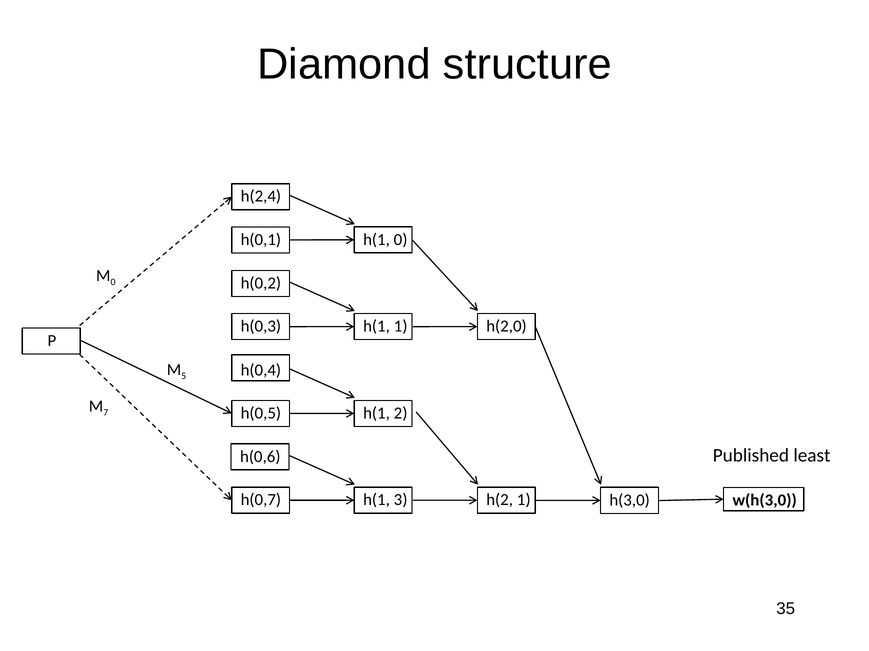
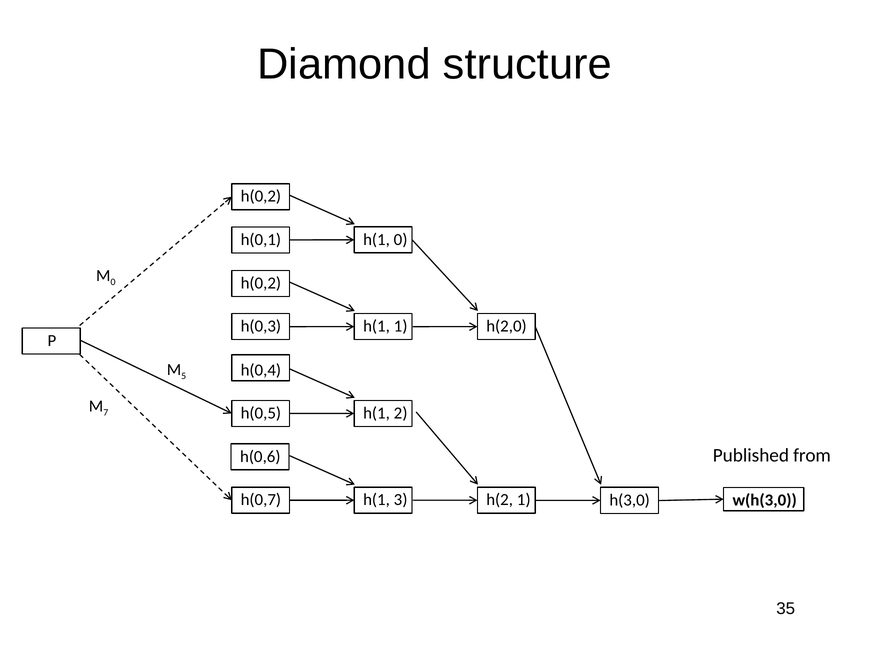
h(2,4: h(2,4 -> h(0,2 (261, 197)
least: least -> from (812, 456)
